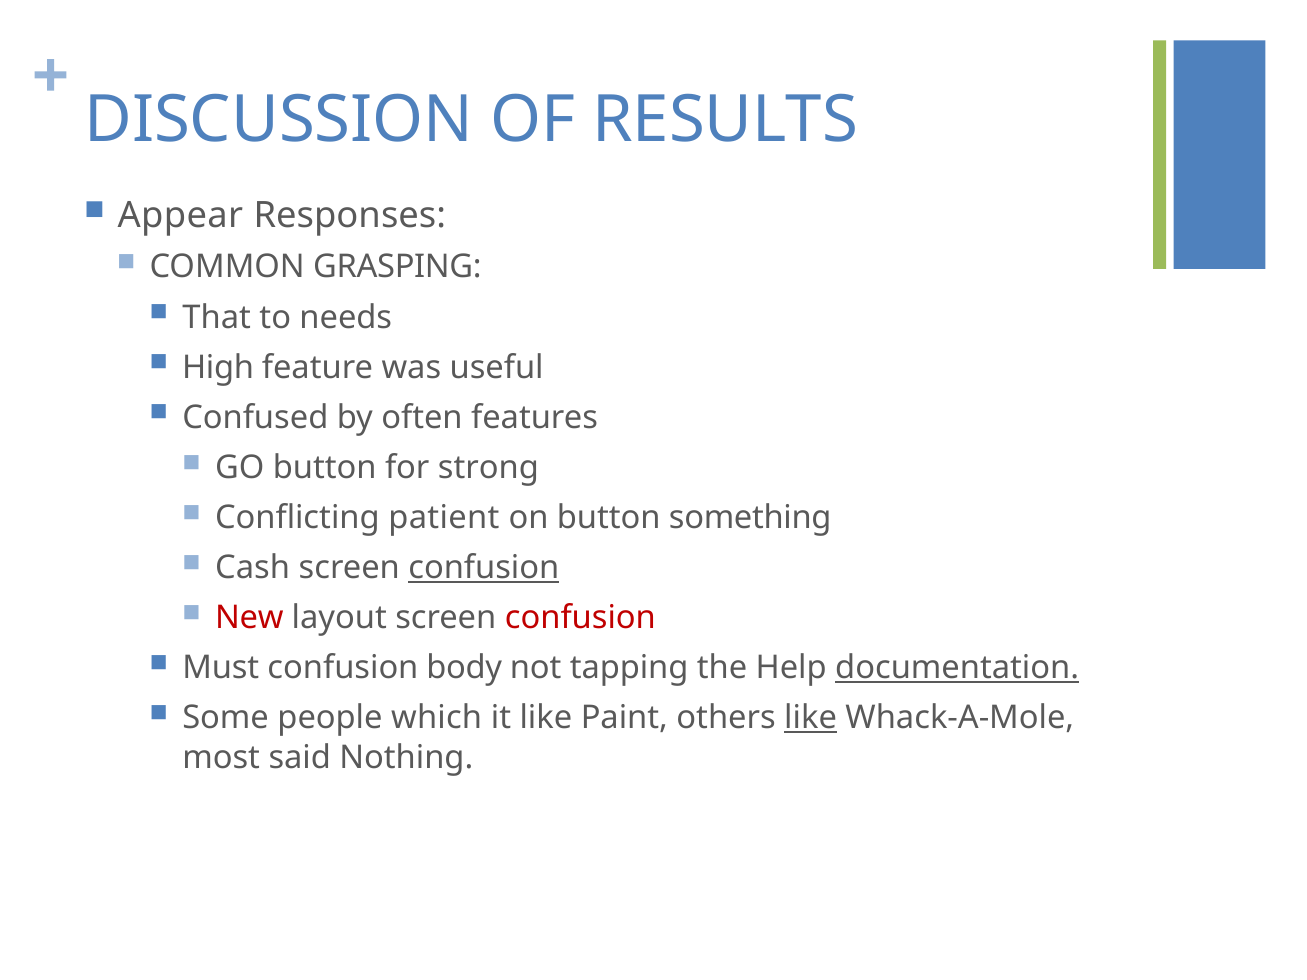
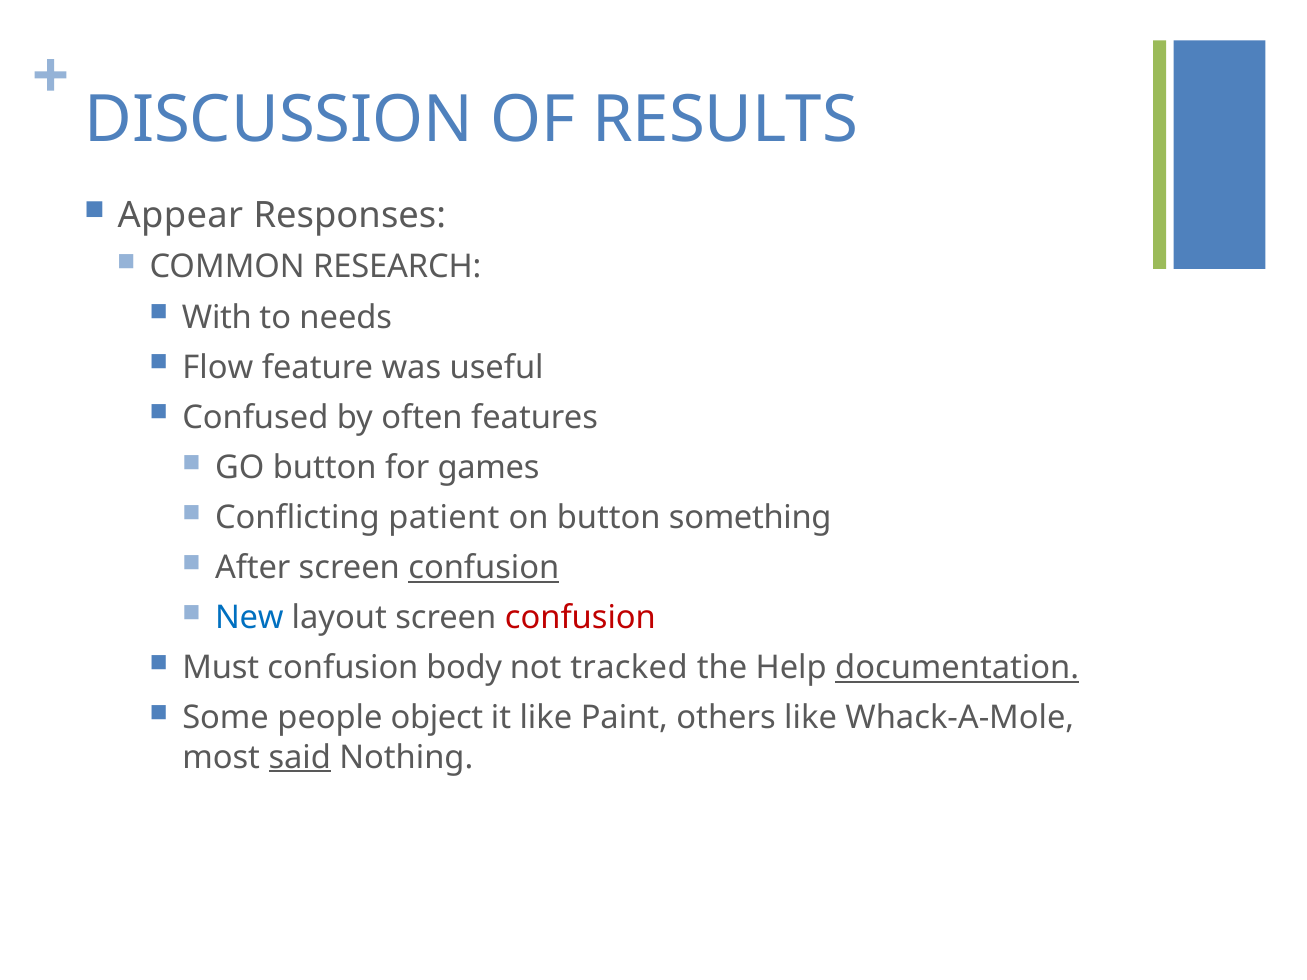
GRASPING: GRASPING -> RESEARCH (397, 267)
That: That -> With (217, 317)
High: High -> Flow (218, 367)
strong: strong -> games (489, 468)
Cash: Cash -> After (253, 568)
New colour: red -> blue (249, 618)
tapping: tapping -> tracked (629, 668)
which: which -> object (437, 718)
like underline: present -> none (811, 718)
said underline: none -> present (300, 758)
